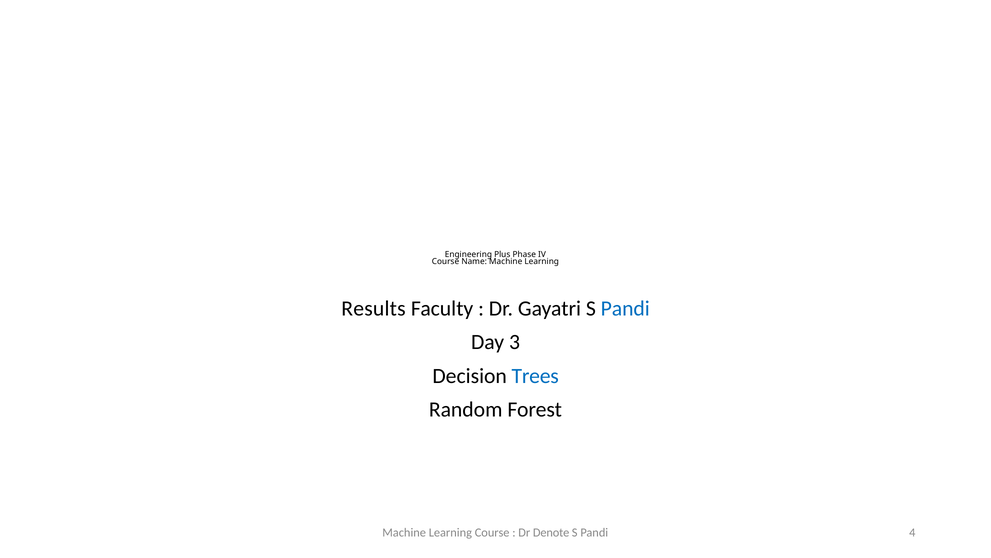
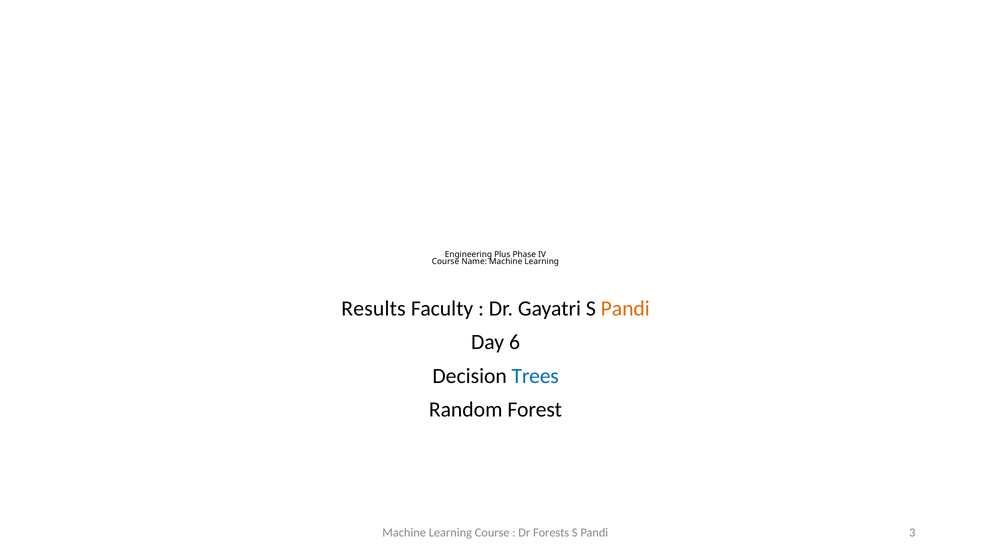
Pandi colour: blue -> orange (625, 308)
3: 3 -> 6 (515, 342)
Denote: Denote -> Forests (551, 532)
4: 4 -> 3 (912, 532)
